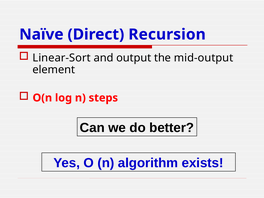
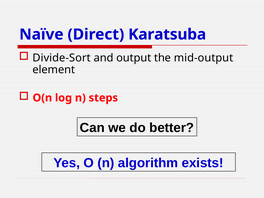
Recursion: Recursion -> Karatsuba (167, 34)
Linear-Sort: Linear-Sort -> Divide-Sort (62, 58)
